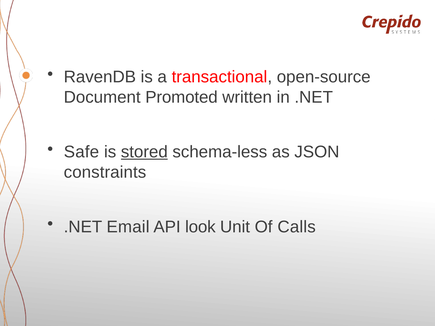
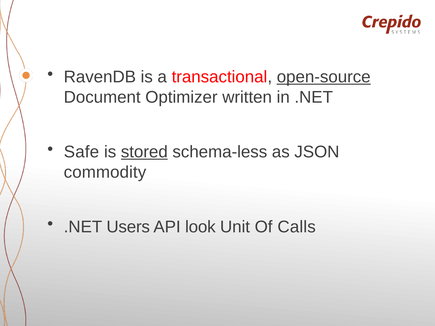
open-source underline: none -> present (324, 77)
Promoted: Promoted -> Optimizer (181, 97)
constraints: constraints -> commodity (105, 172)
Email: Email -> Users (128, 227)
